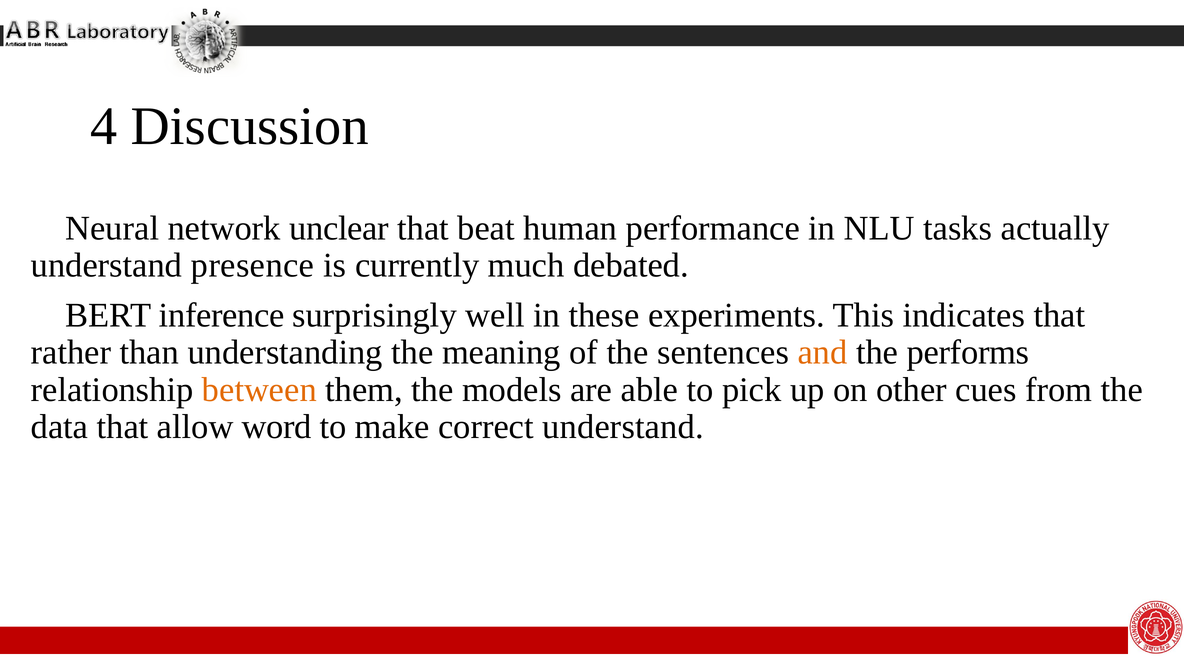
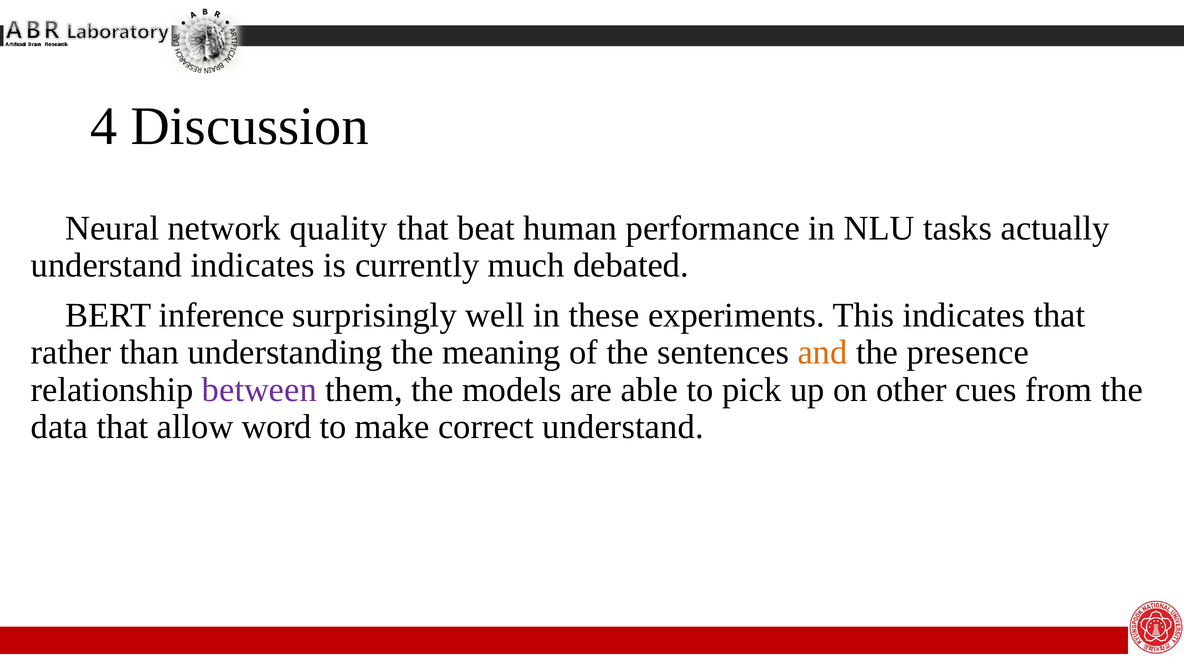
unclear: unclear -> quality (339, 228)
understand presence: presence -> indicates (253, 266)
performs: performs -> presence (968, 352)
between colour: orange -> purple (259, 390)
